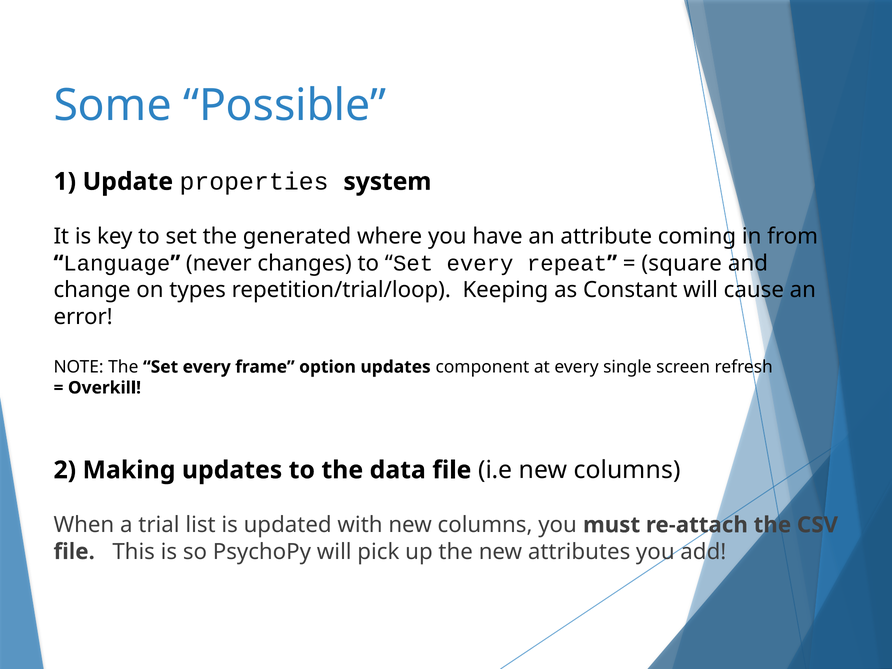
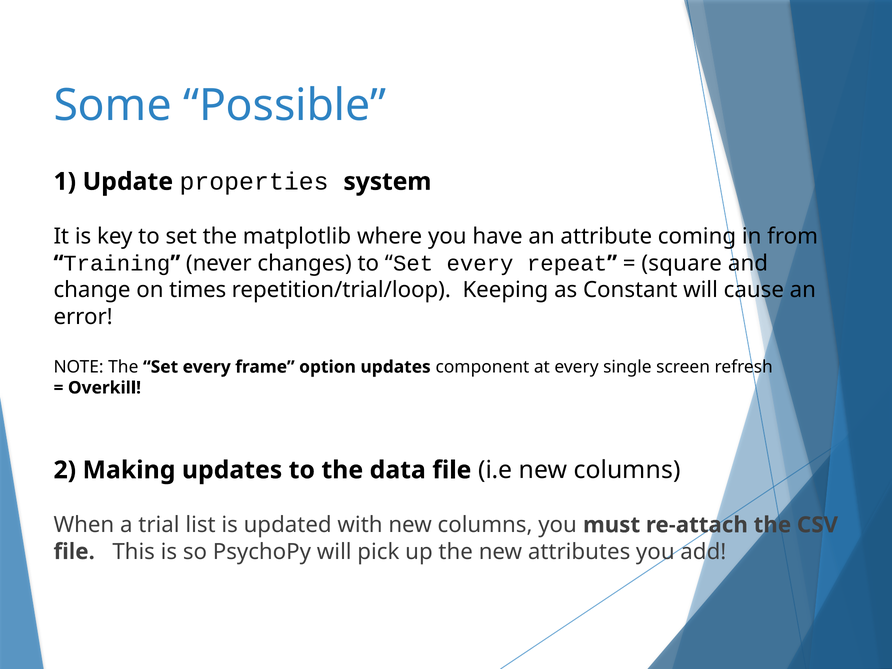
generated: generated -> matplotlib (297, 236)
Language: Language -> Training (117, 263)
types: types -> times (198, 290)
